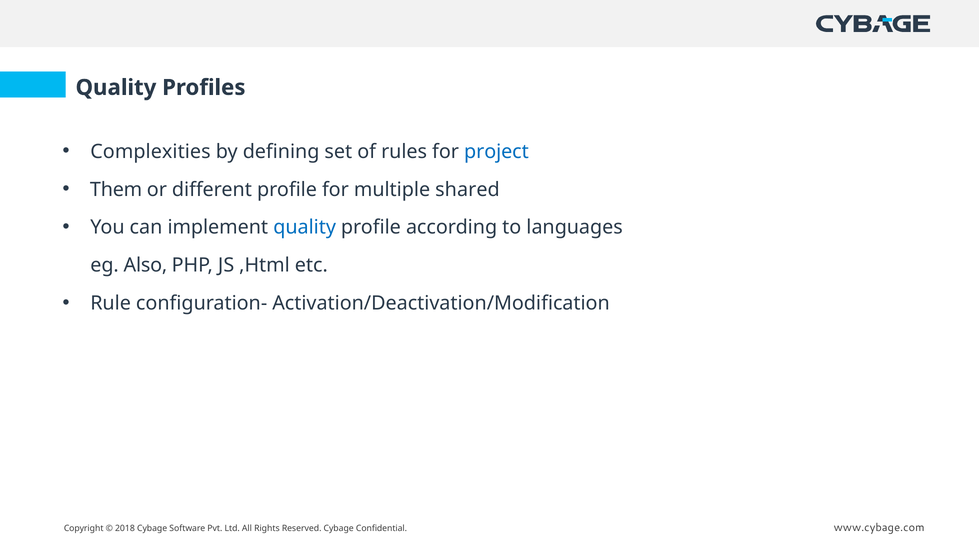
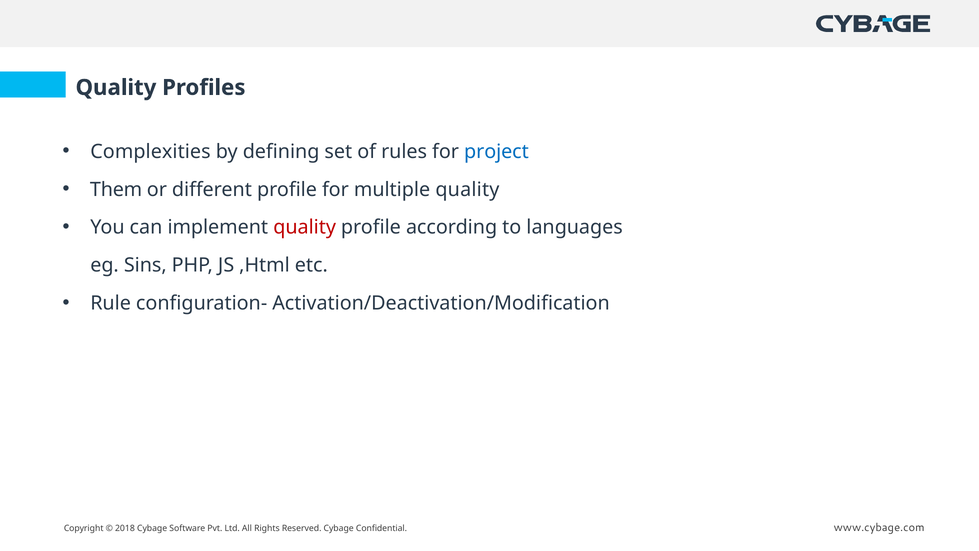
multiple shared: shared -> quality (467, 189)
quality colour: blue -> red (305, 227)
Also: Also -> Sins (145, 265)
